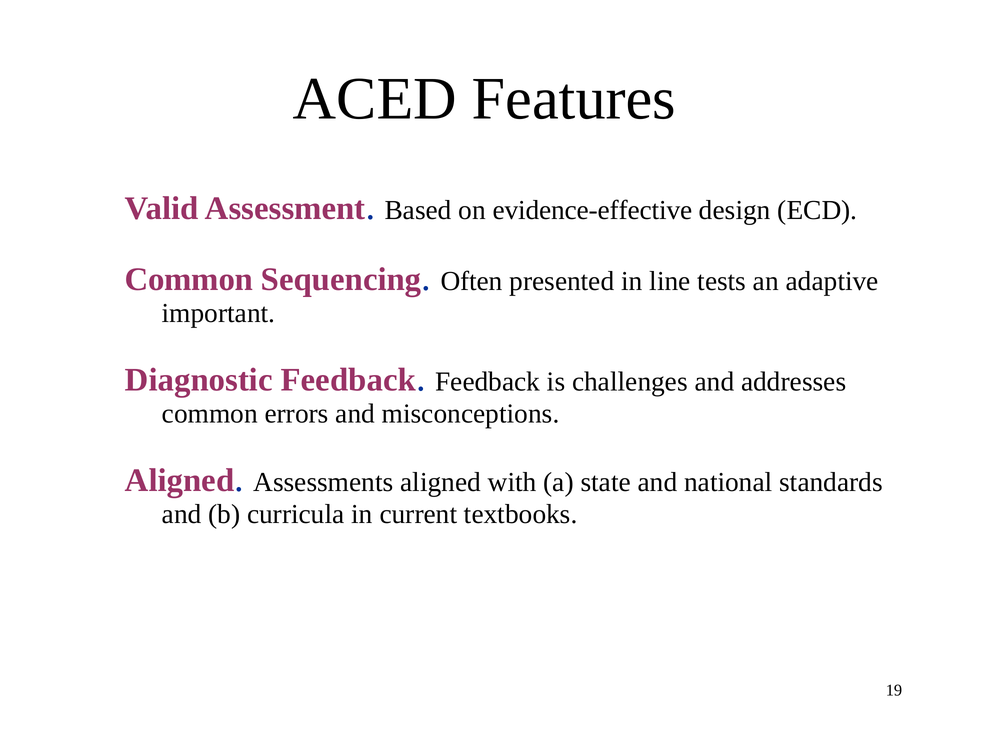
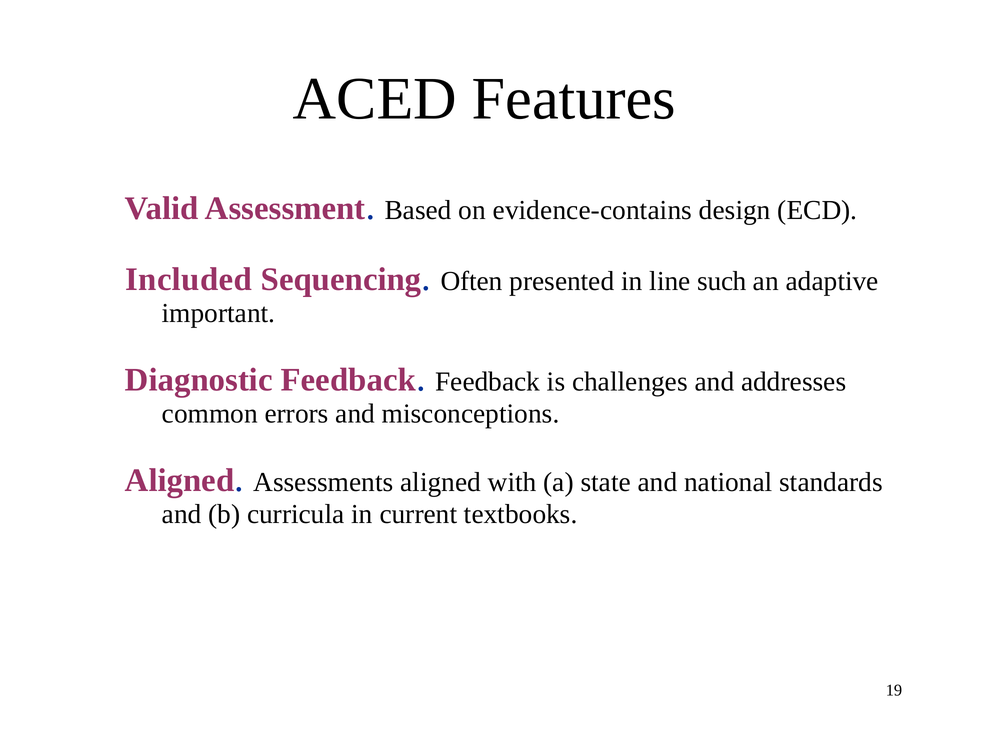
evidence-effective: evidence-effective -> evidence-contains (592, 210)
Common: Common -> Included (189, 279)
tests: tests -> such (722, 281)
